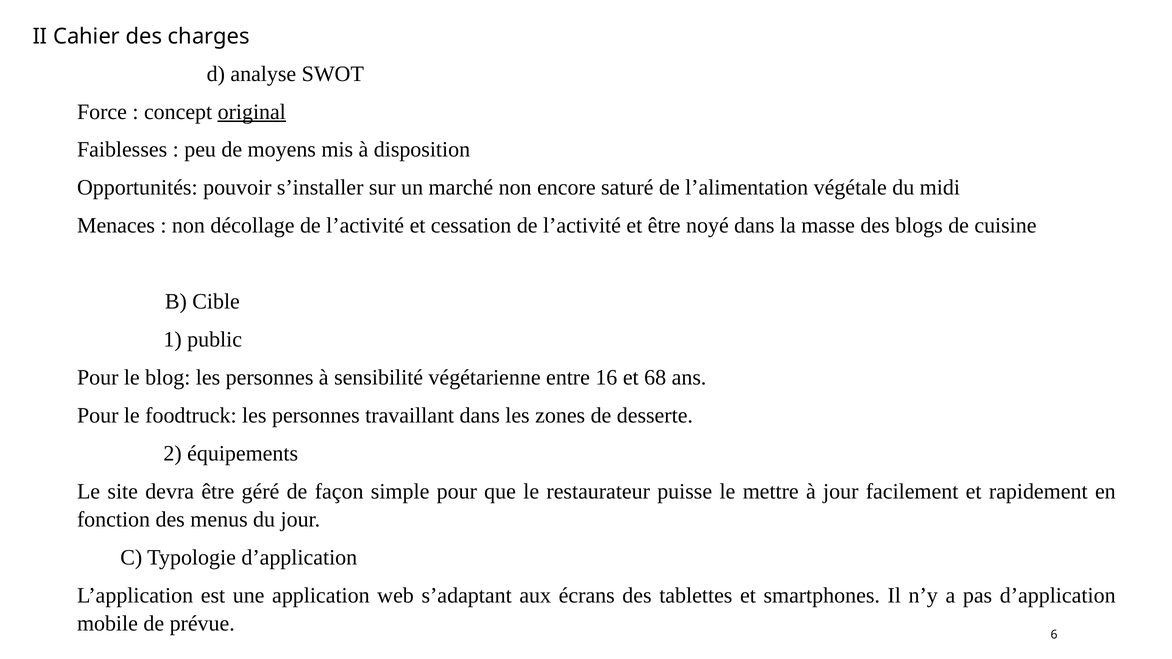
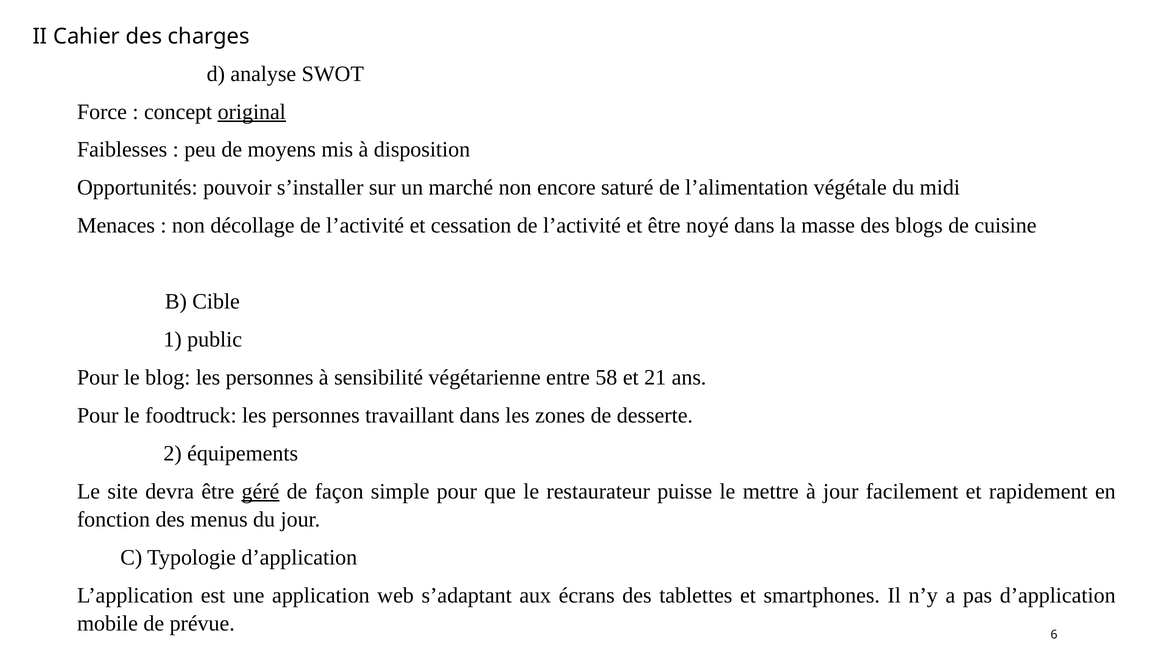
16: 16 -> 58 (606, 378)
68: 68 -> 21 (655, 378)
géré underline: none -> present (260, 491)
